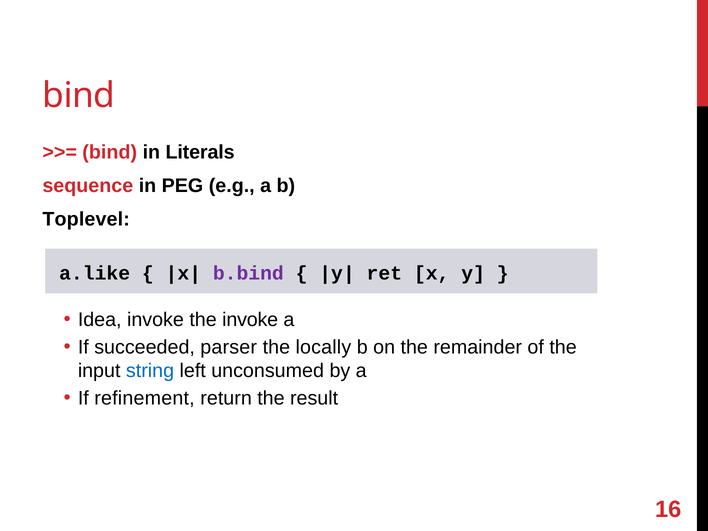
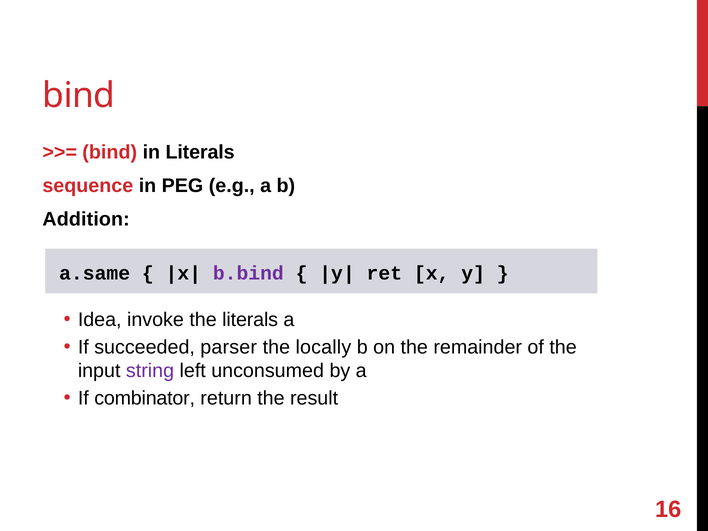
Toplevel: Toplevel -> Addition (86, 219)
a.like: a.like -> a.same (95, 273)
the invoke: invoke -> literals (250, 320)
string colour: blue -> purple (150, 371)
refinement: refinement -> combinator (145, 398)
